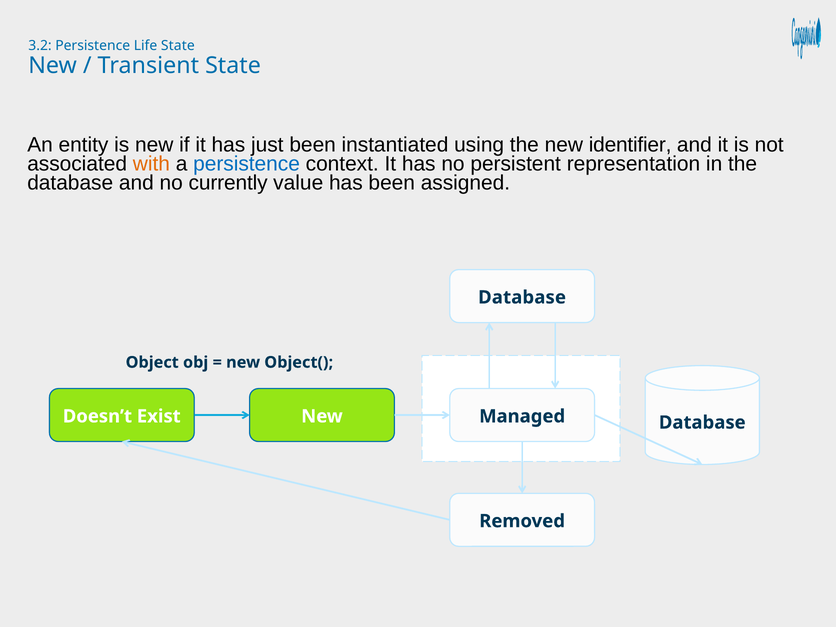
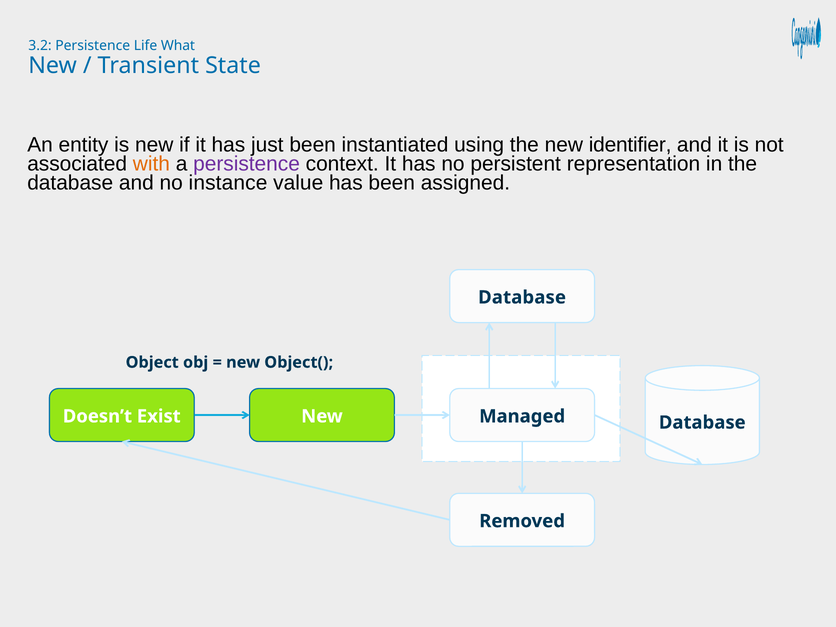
Life State: State -> What (178, 46)
persistence colour: blue -> purple (247, 164)
currently: currently -> instance (228, 183)
